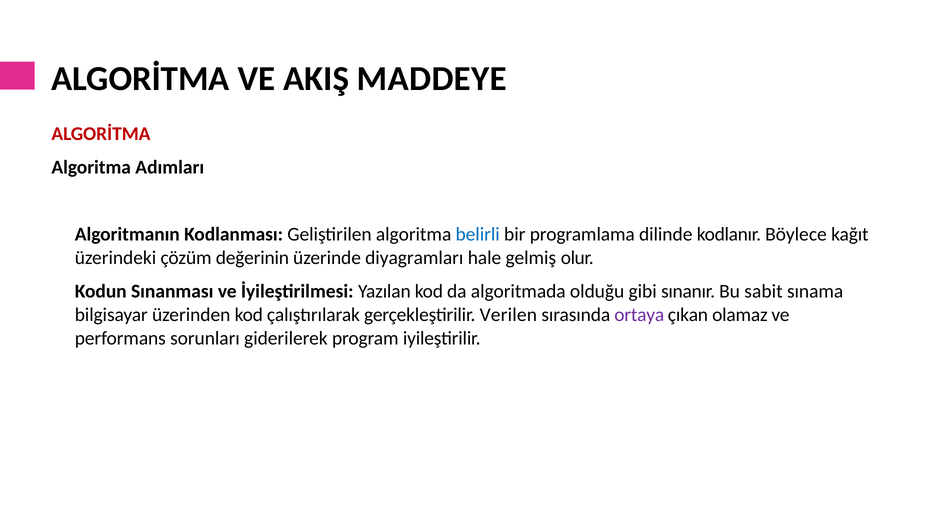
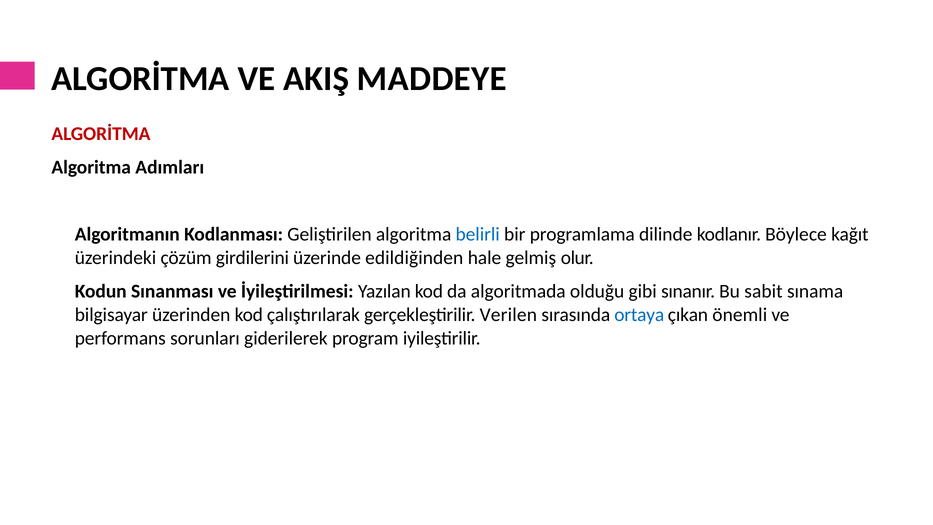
değerinin: değerinin -> girdilerini (252, 258)
diyagramları: diyagramları -> edildiğinden (414, 258)
ortaya colour: purple -> blue (639, 315)
olamaz: olamaz -> önemli (740, 315)
